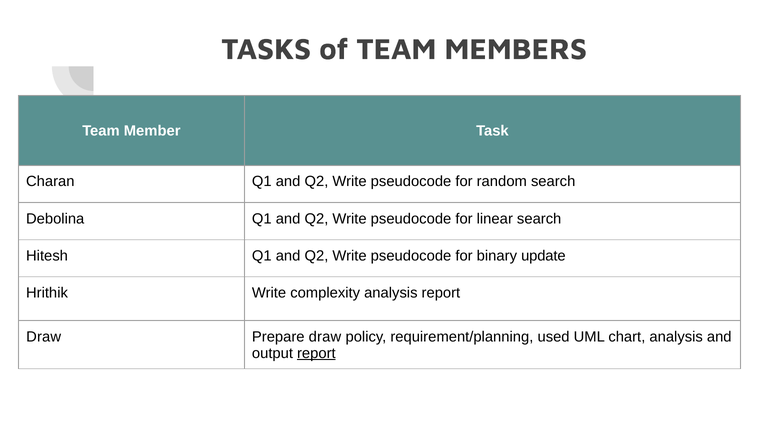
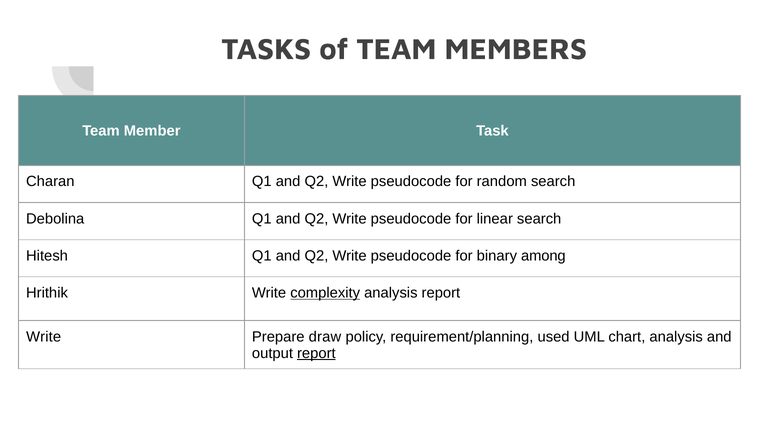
update: update -> among (543, 256)
complexity underline: none -> present (325, 293)
Draw: Draw -> Write (44, 337)
